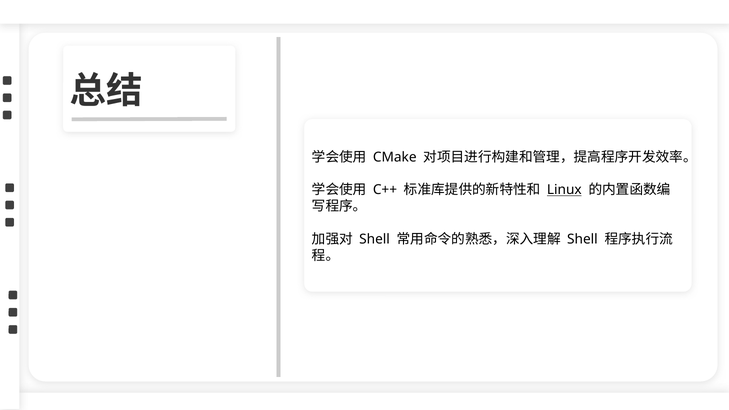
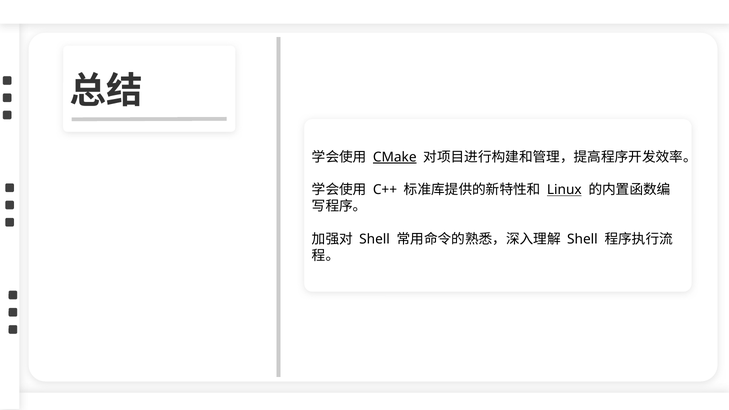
CMake underline: none -> present (395, 157)
